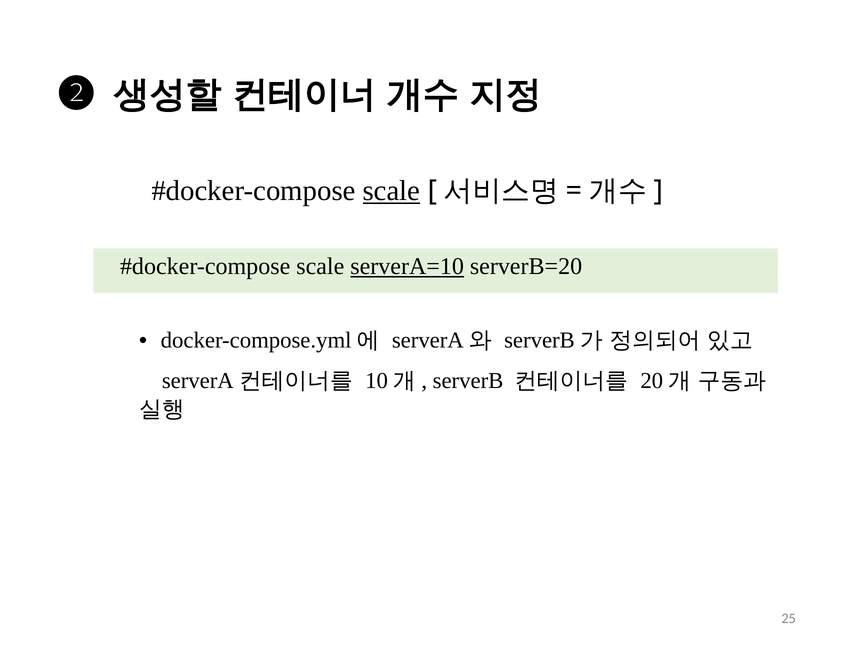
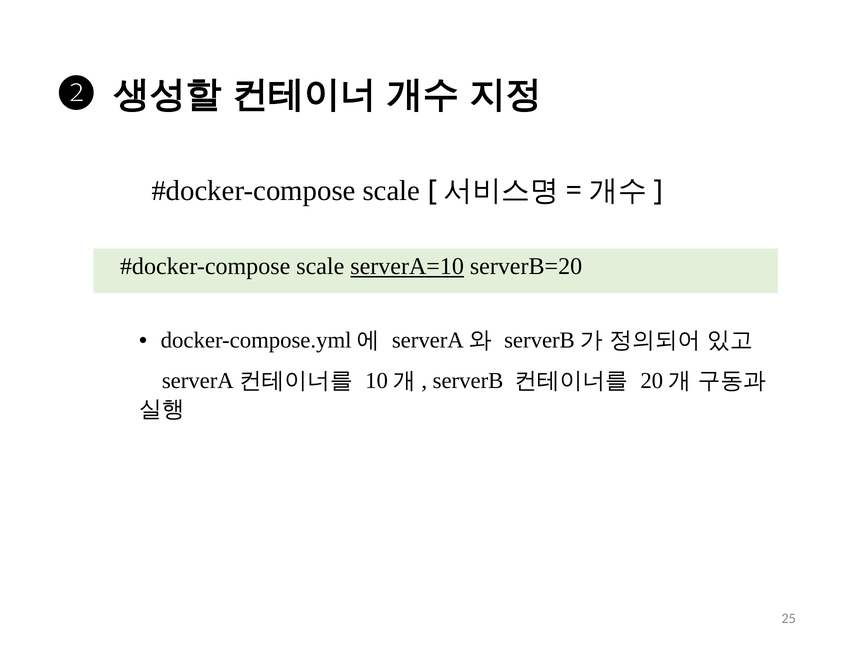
scale underline: present -> none (391, 191)
